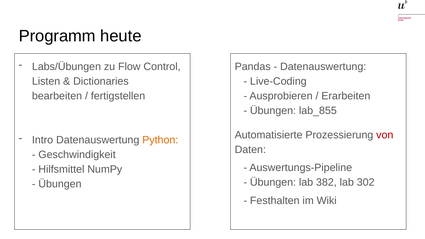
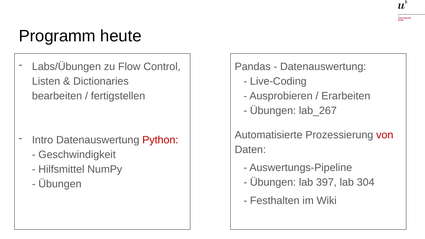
lab_855: lab_855 -> lab_267 (318, 111)
Python colour: orange -> red (160, 140)
382: 382 -> 397 (326, 182)
302: 302 -> 304 (366, 182)
